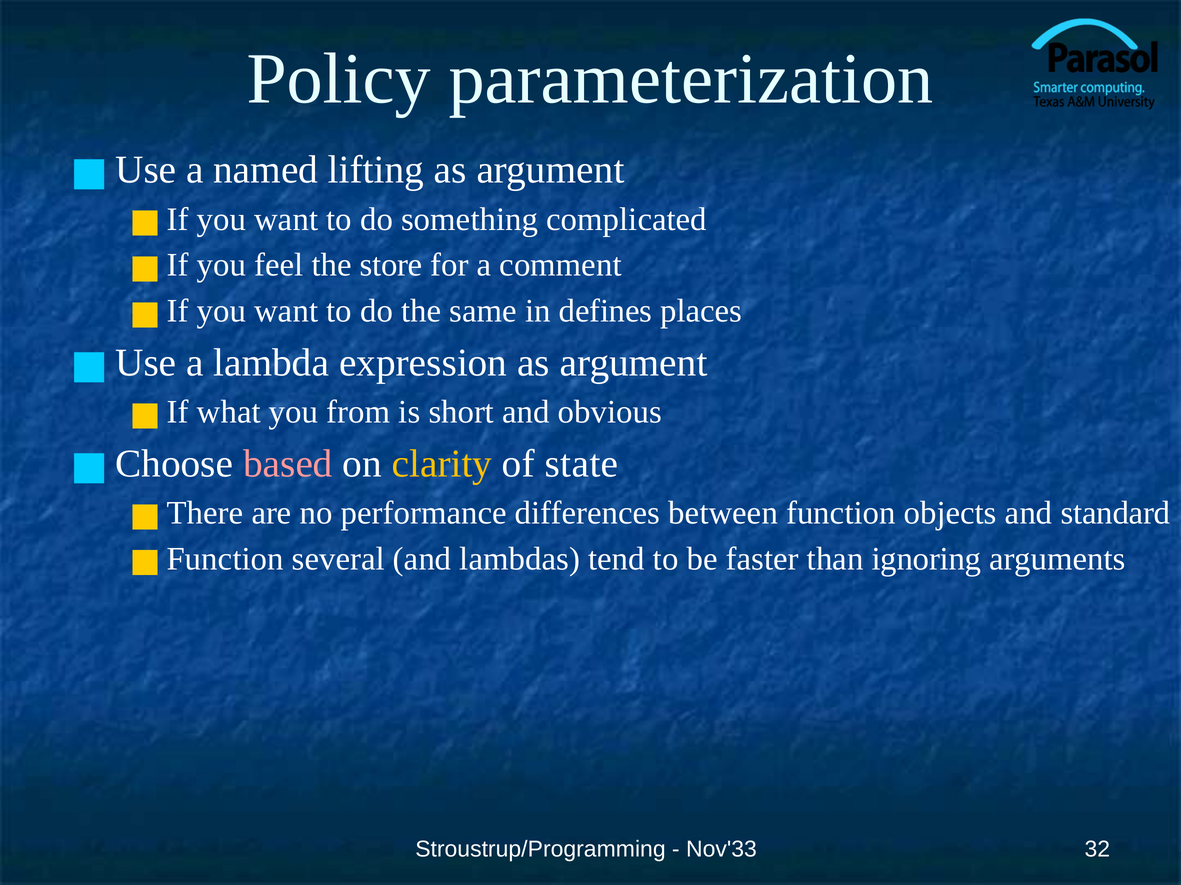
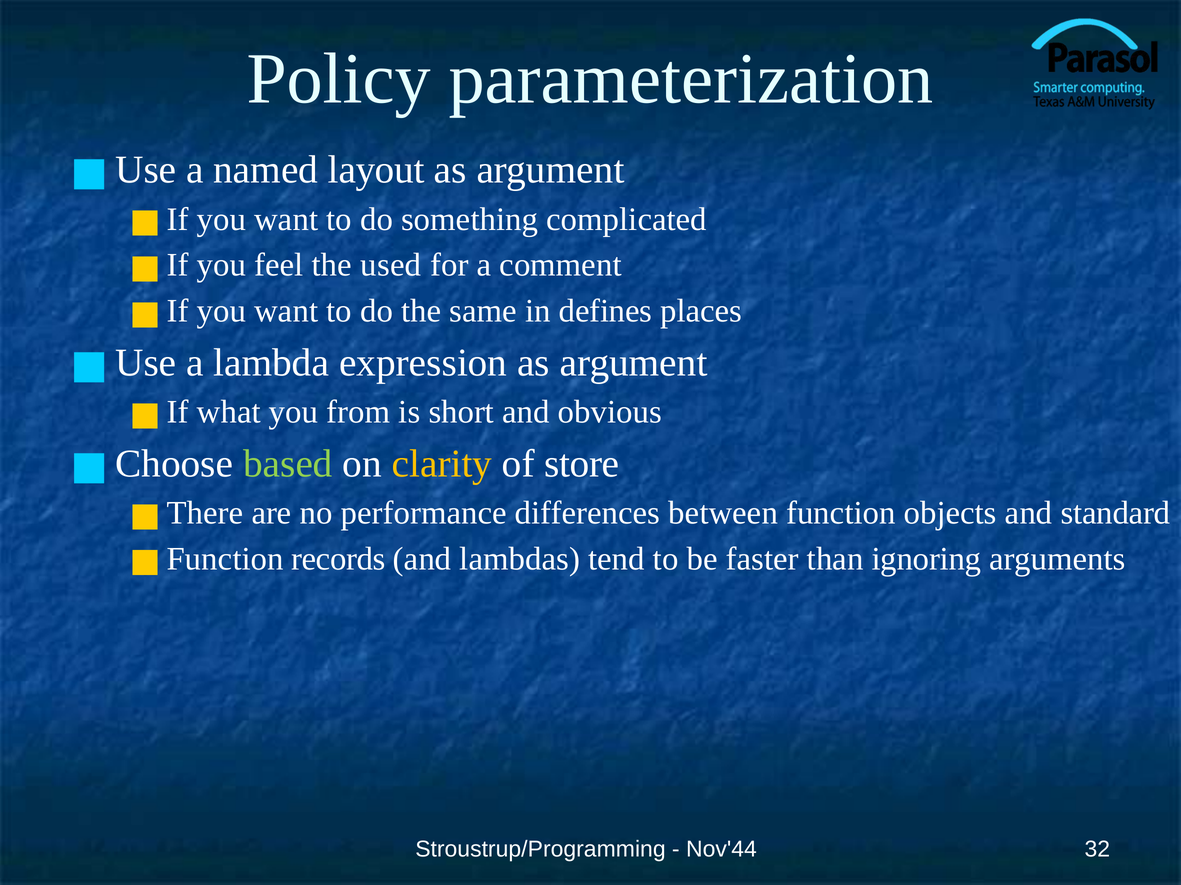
lifting: lifting -> layout (376, 170)
store: store -> used (391, 265)
based colour: pink -> light green (288, 464)
state: state -> store (582, 464)
several: several -> records (338, 559)
Nov'33: Nov'33 -> Nov'44 (721, 850)
